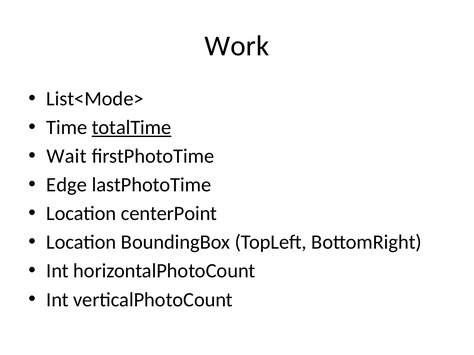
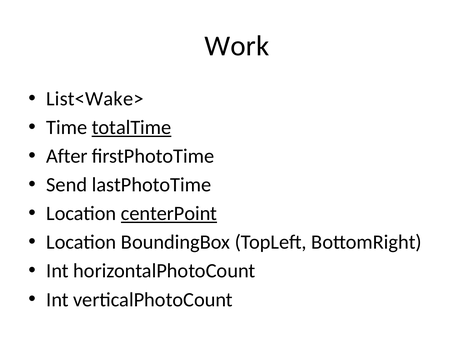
List<Mode>: List<Mode> -> List<Wake> (95, 99)
Wait: Wait -> After (67, 156)
Edge: Edge -> Send (67, 185)
centerPoint underline: none -> present (169, 214)
